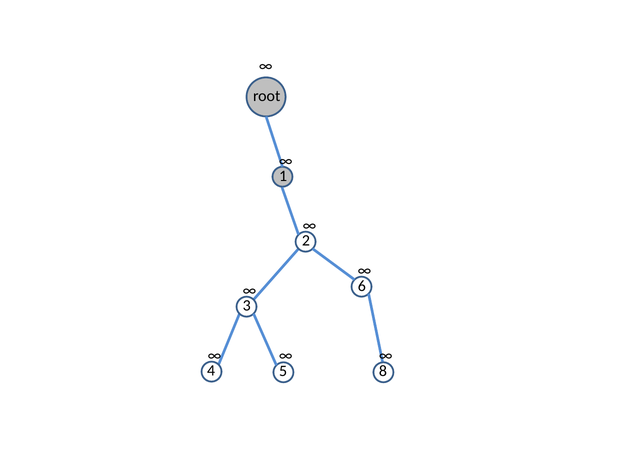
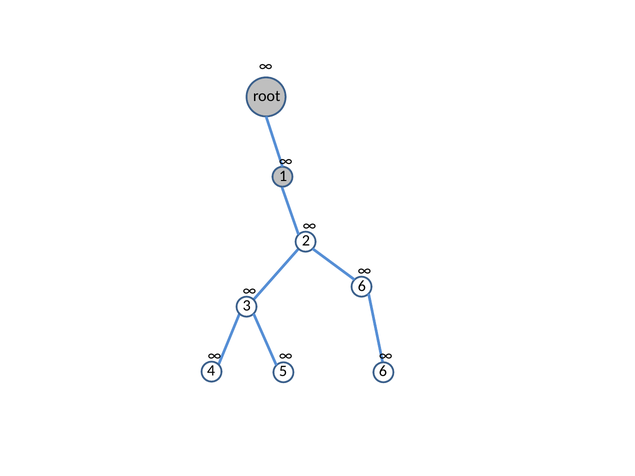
4 8: 8 -> 6 (383, 371)
